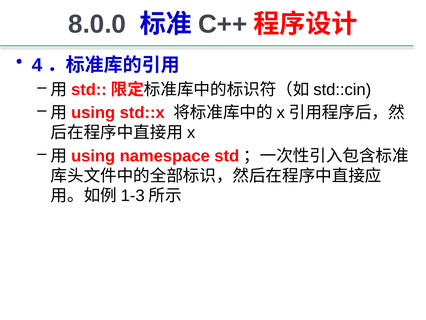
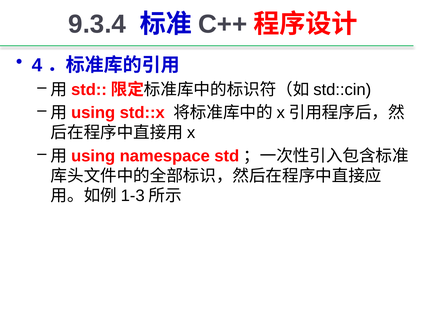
8.0.0: 8.0.0 -> 9.3.4 (97, 24)
